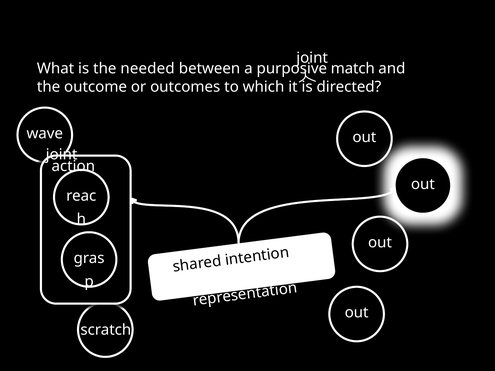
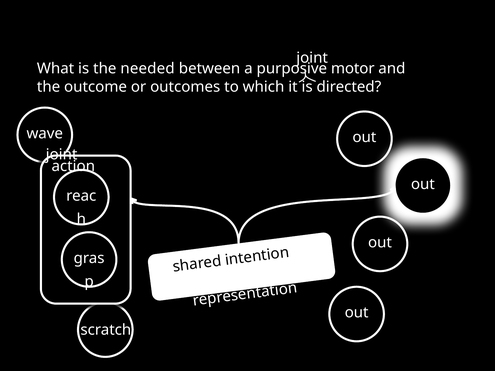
purposive match: match -> motor (353, 69)
